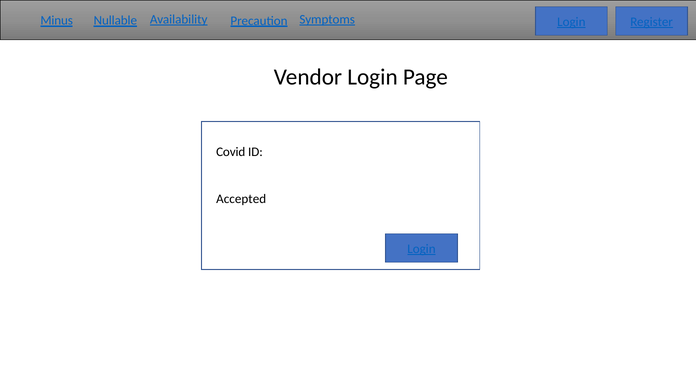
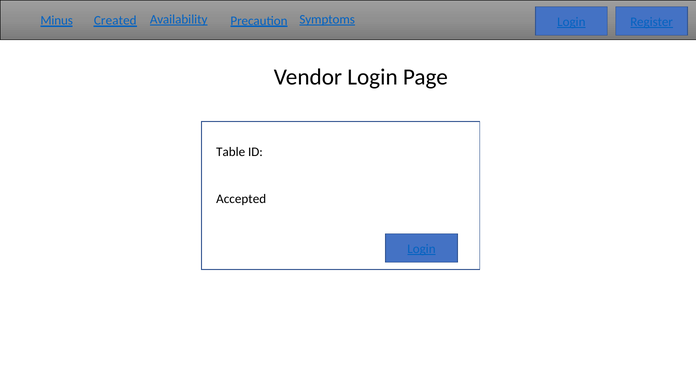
Nullable: Nullable -> Created (115, 20)
Covid: Covid -> Table (231, 152)
